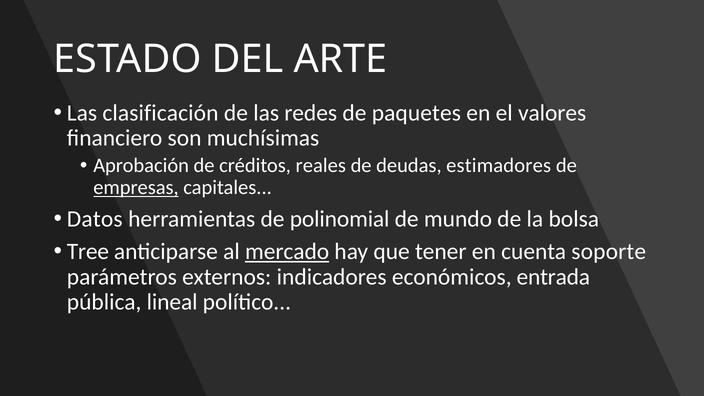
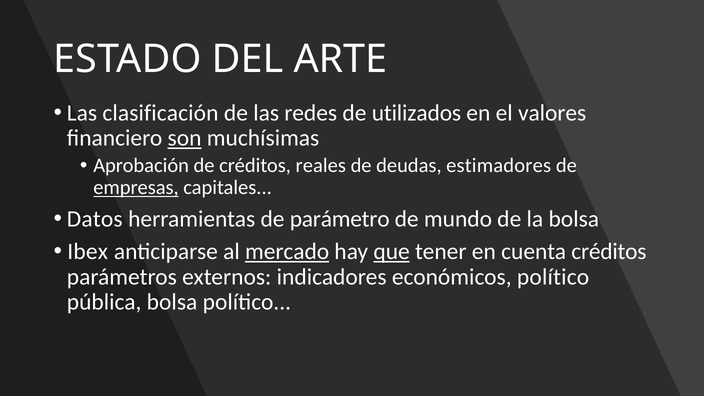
paquetes: paquetes -> utilizados (416, 113)
son underline: none -> present (185, 138)
polinomial: polinomial -> parámetro (340, 219)
Tree: Tree -> Ibex (88, 251)
que underline: none -> present (392, 251)
cuenta soporte: soporte -> créditos (609, 251)
económicos entrada: entrada -> político (553, 277)
pública lineal: lineal -> bolsa (172, 302)
